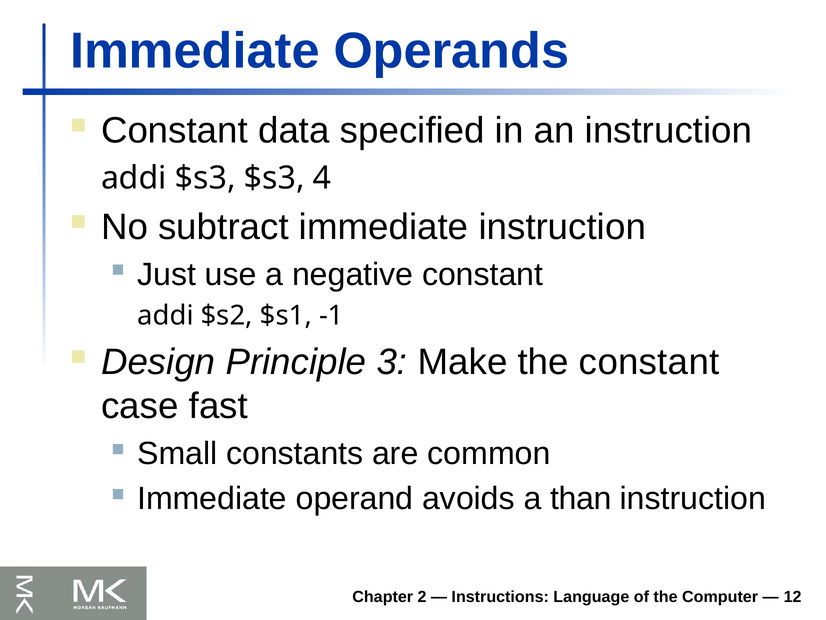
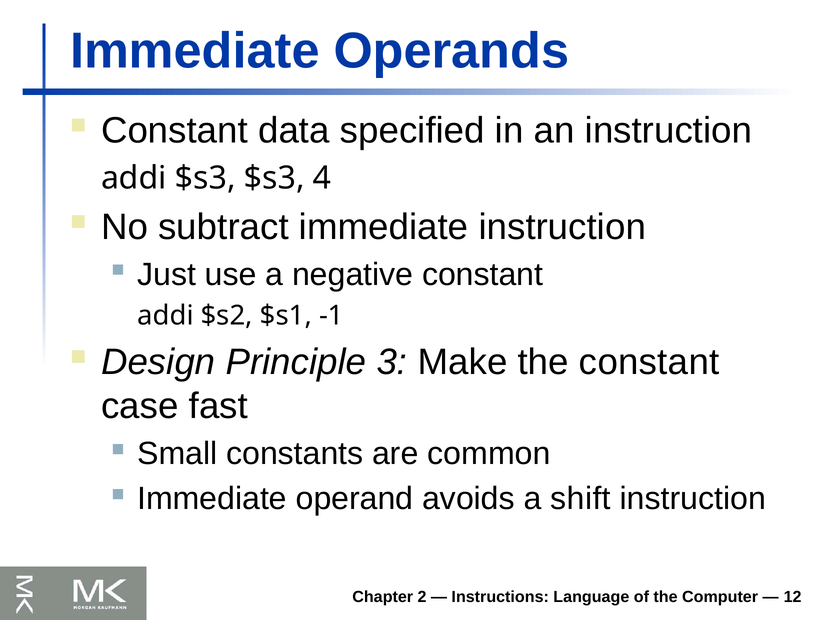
than: than -> shift (581, 498)
